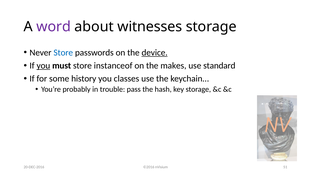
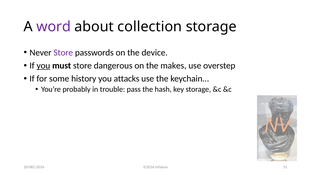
witnesses: witnesses -> collection (150, 27)
Store colour: blue -> purple (63, 53)
device underline: present -> none (155, 53)
instanceof: instanceof -> dangerous (113, 66)
standard: standard -> overstep (219, 66)
classes: classes -> attacks (127, 79)
